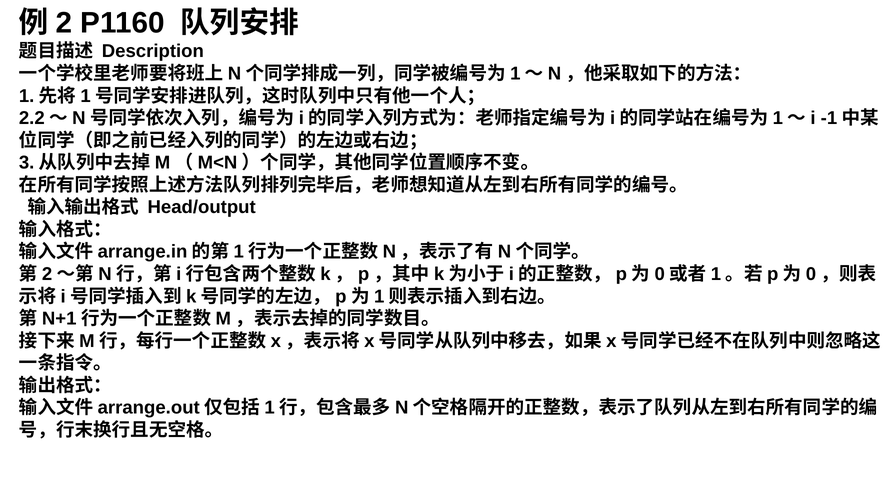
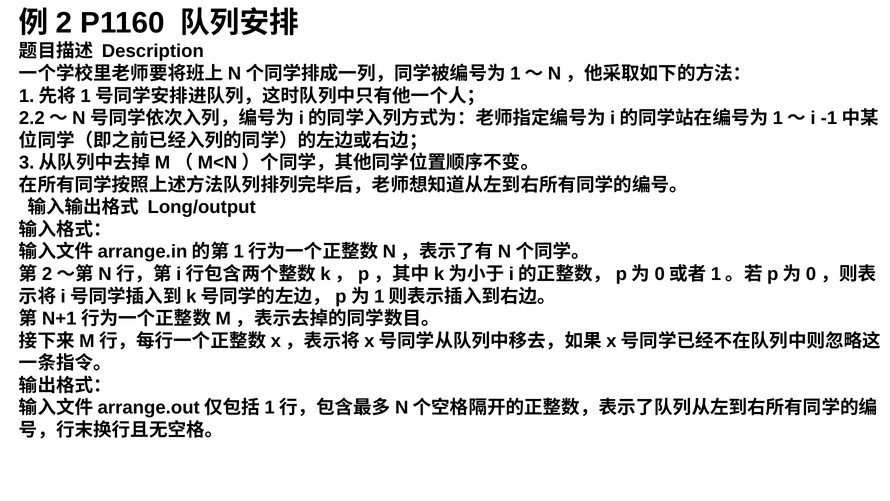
Head/output: Head/output -> Long/output (202, 207)
